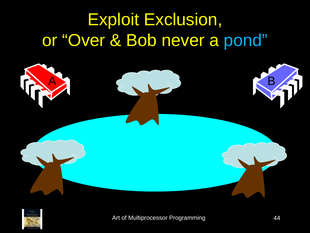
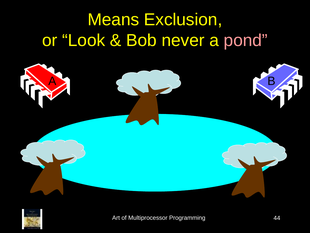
Exploit: Exploit -> Means (113, 20)
Over: Over -> Look (84, 40)
pond colour: light blue -> pink (246, 40)
